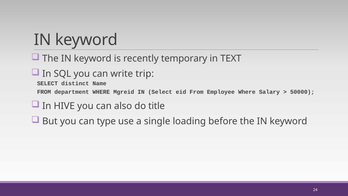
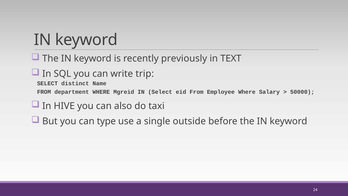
temporary: temporary -> previously (184, 58)
title: title -> taxi (157, 106)
loading: loading -> outside (189, 121)
